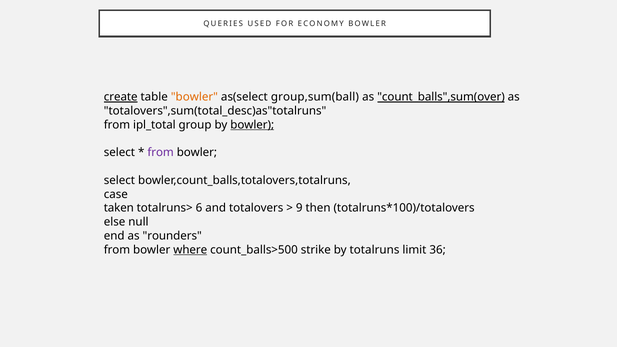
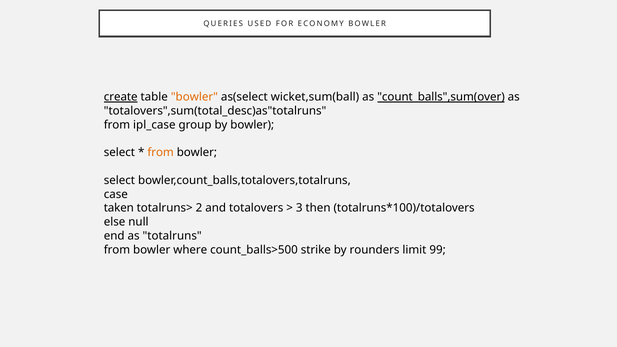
group,sum(ball: group,sum(ball -> wicket,sum(ball (315, 97)
ipl_total: ipl_total -> ipl_case (154, 125)
bowler underline: present -> none (252, 125)
from colour: purple -> orange (161, 153)
6: 6 -> 2 (199, 208)
9: 9 -> 3 (299, 208)
rounders: rounders -> totalruns (172, 236)
where underline: present -> none (190, 250)
totalruns: totalruns -> rounders (375, 250)
36: 36 -> 99 (438, 250)
